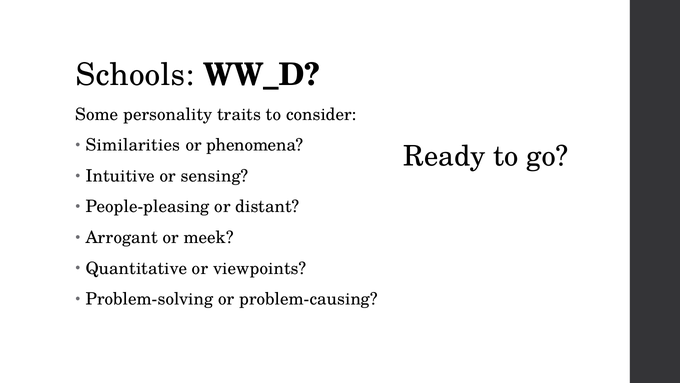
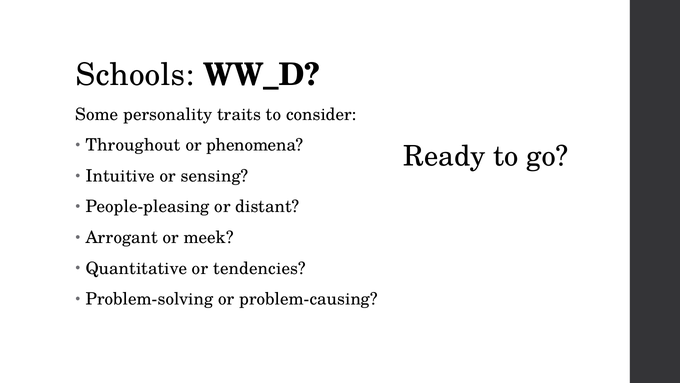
Similarities: Similarities -> Throughout (133, 145)
viewpoints: viewpoints -> tendencies (260, 268)
